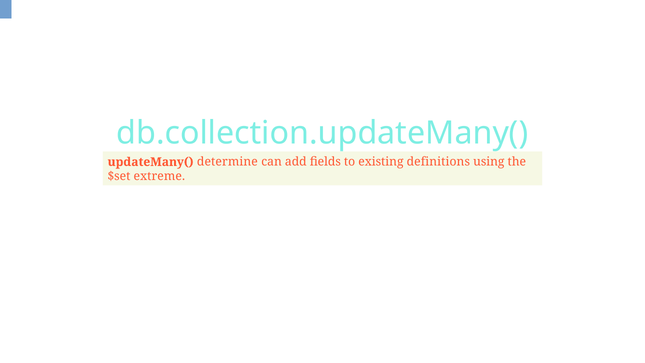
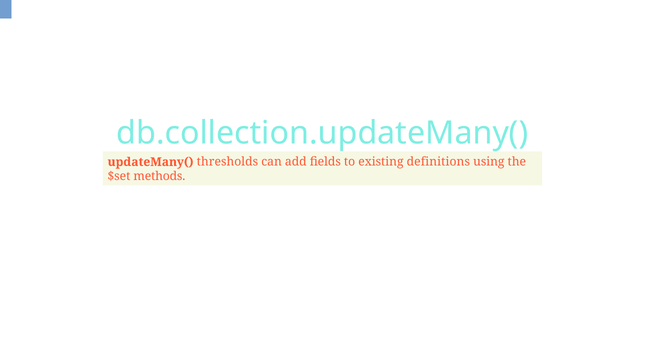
determine: determine -> thresholds (227, 162)
extreme: extreme -> methods (159, 176)
